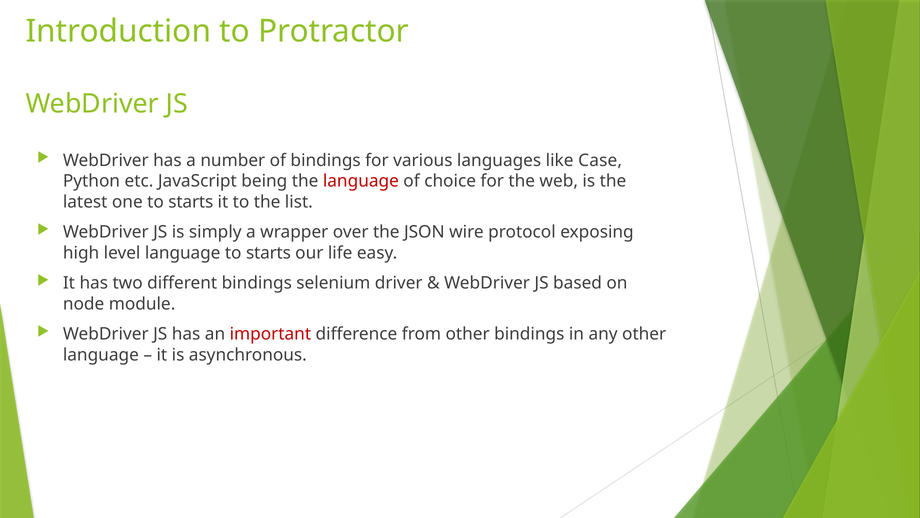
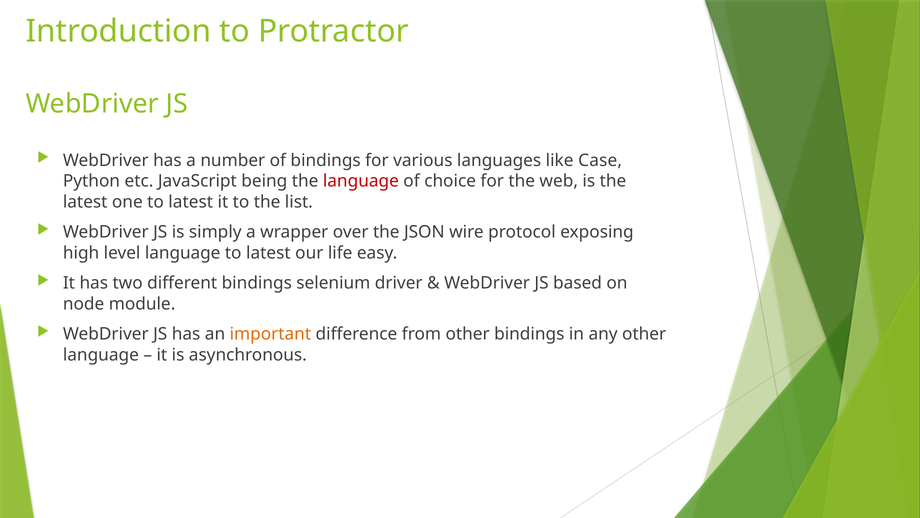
one to starts: starts -> latest (191, 202)
starts: starts -> latest (268, 253)
important colour: red -> orange (270, 334)
